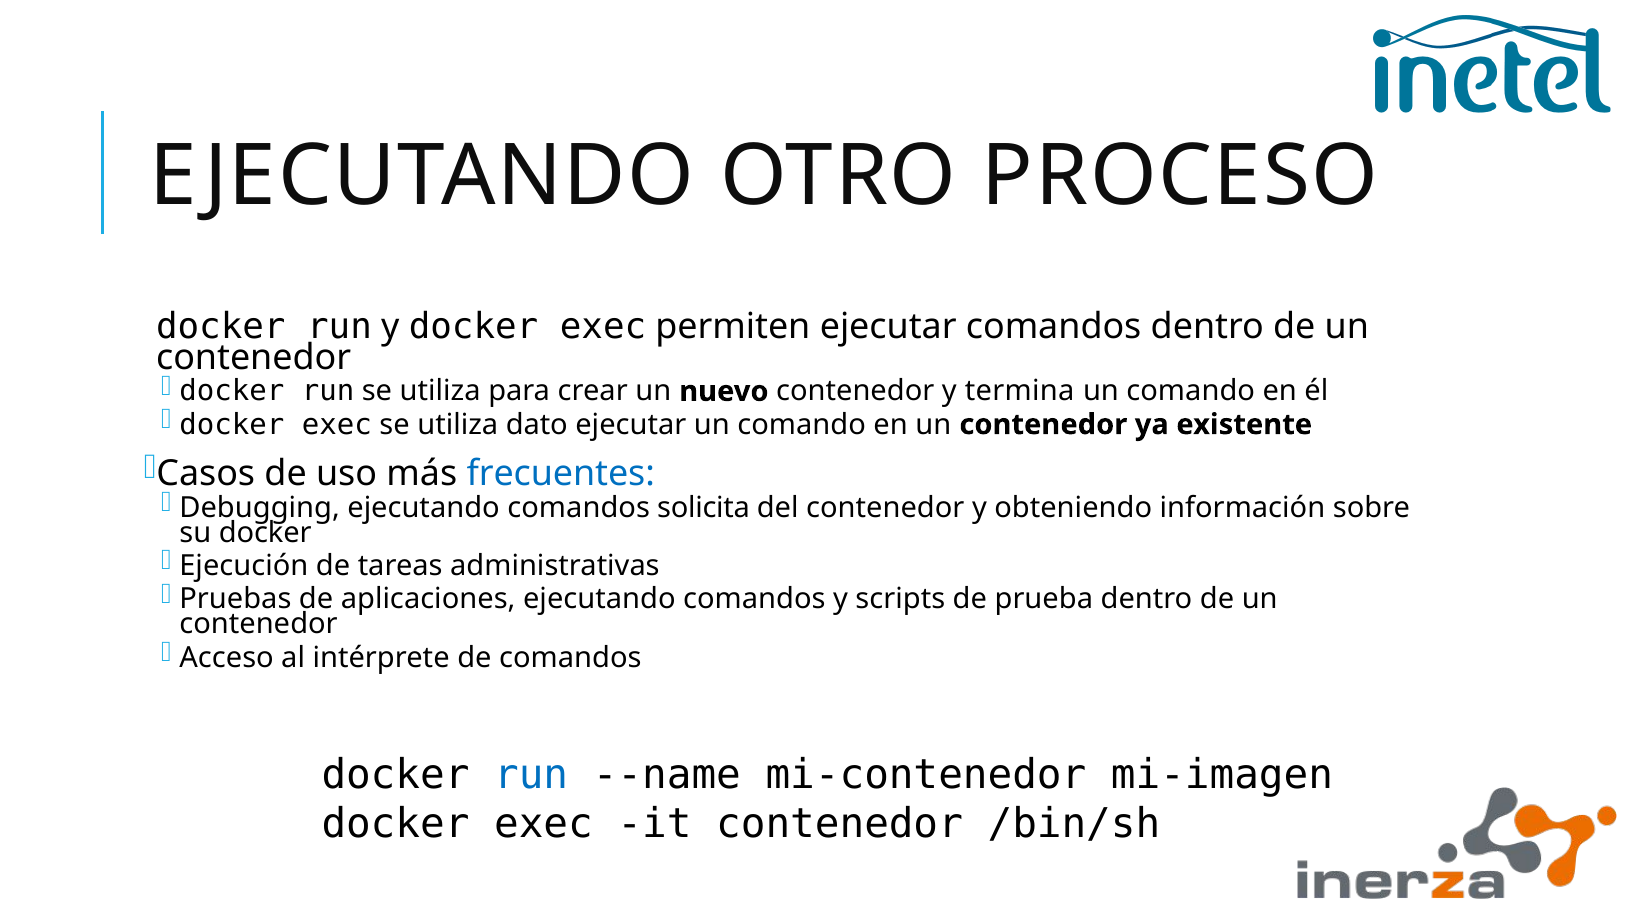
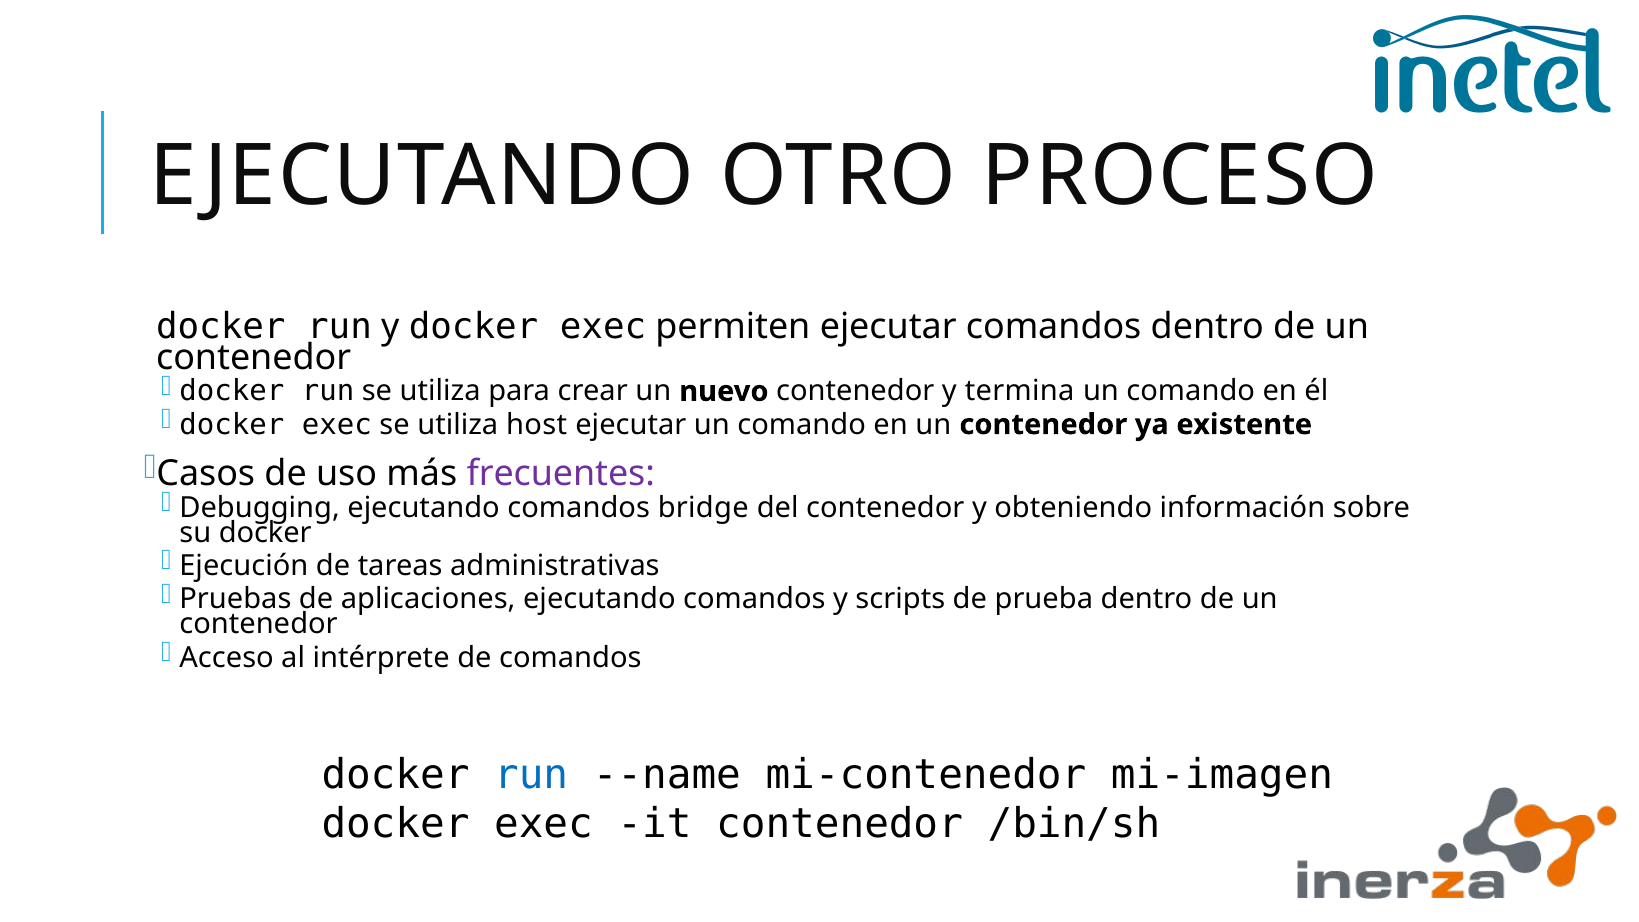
dato: dato -> host (537, 425)
frecuentes colour: blue -> purple (561, 474)
solicita: solicita -> bridge (703, 508)
